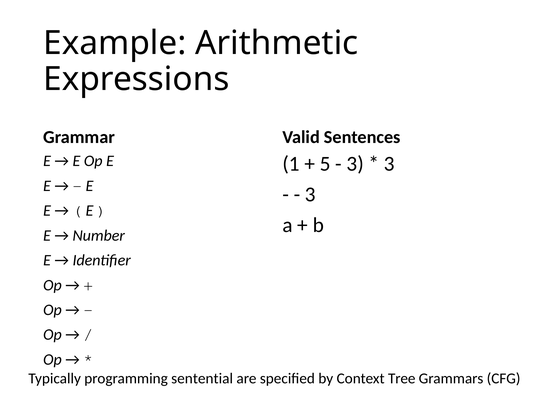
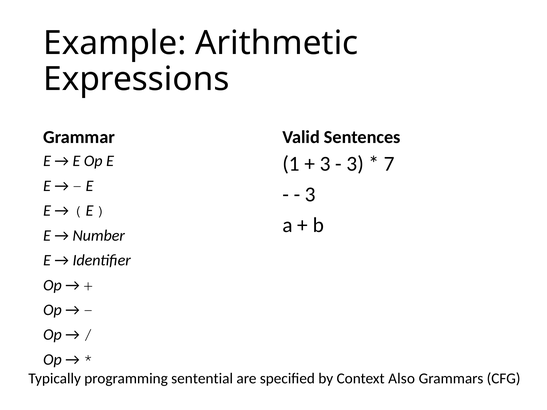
5: 5 -> 3 (325, 164)
3: 3 -> 7 (389, 164)
Tree: Tree -> Also (402, 379)
